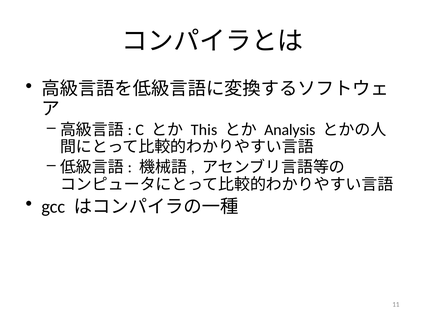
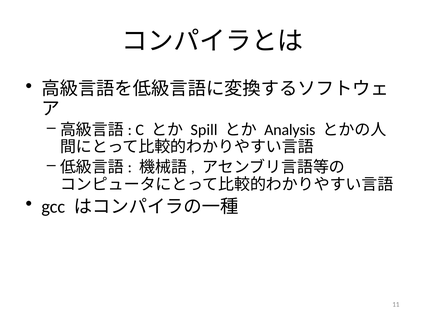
This: This -> Spill (204, 130)
